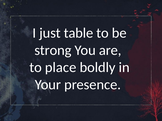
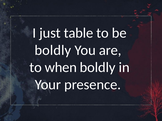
strong: strong -> boldly (53, 50)
place: place -> when (61, 68)
